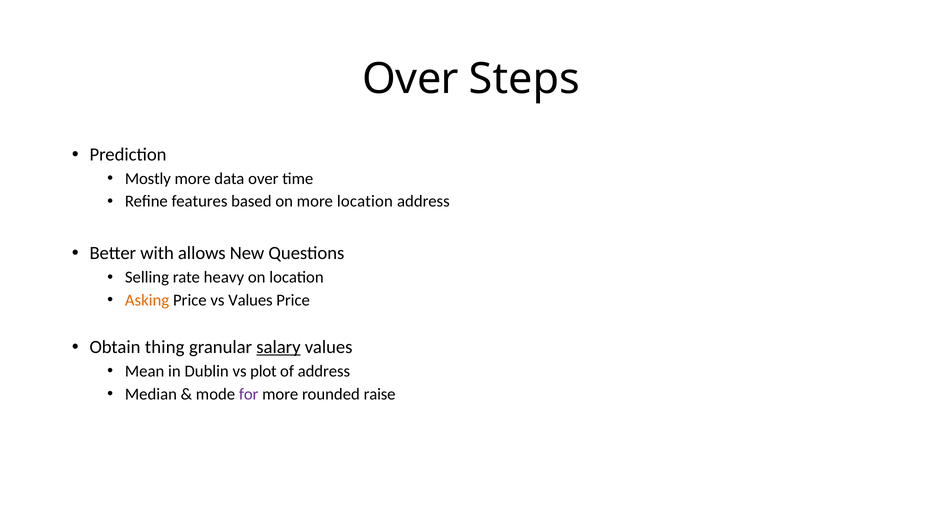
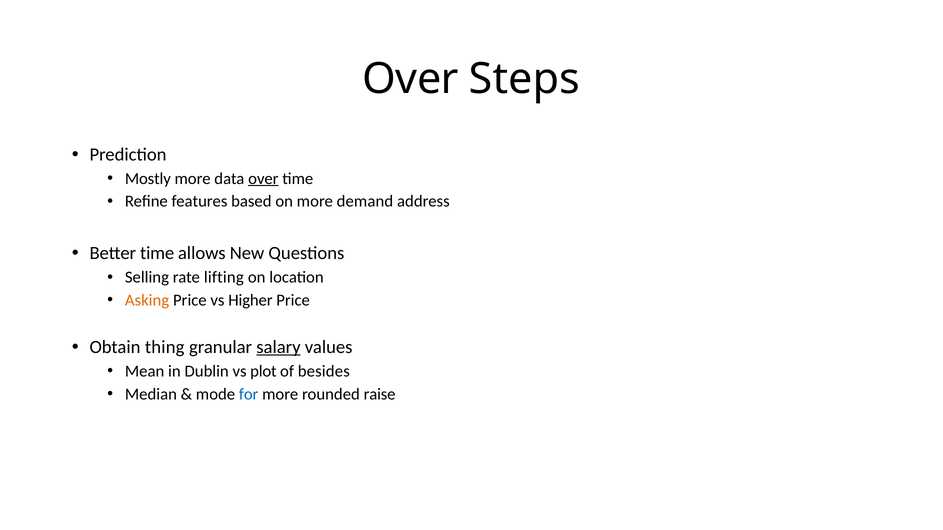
over underline: none -> present (263, 179)
more location: location -> demand (365, 202)
Better with: with -> time (157, 254)
heavy: heavy -> lifting (224, 278)
vs Values: Values -> Higher (250, 300)
of address: address -> besides (324, 371)
for colour: purple -> blue (249, 394)
